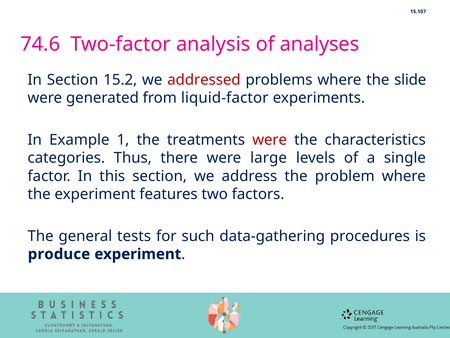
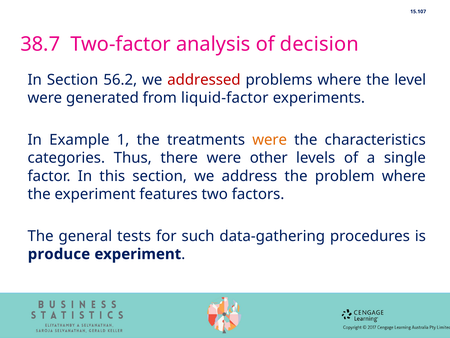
74.6: 74.6 -> 38.7 (40, 44)
analyses: analyses -> decision (319, 44)
15.2: 15.2 -> 56.2 (120, 80)
slide: slide -> level (410, 80)
were colour: red -> orange (270, 140)
large: large -> other (269, 158)
